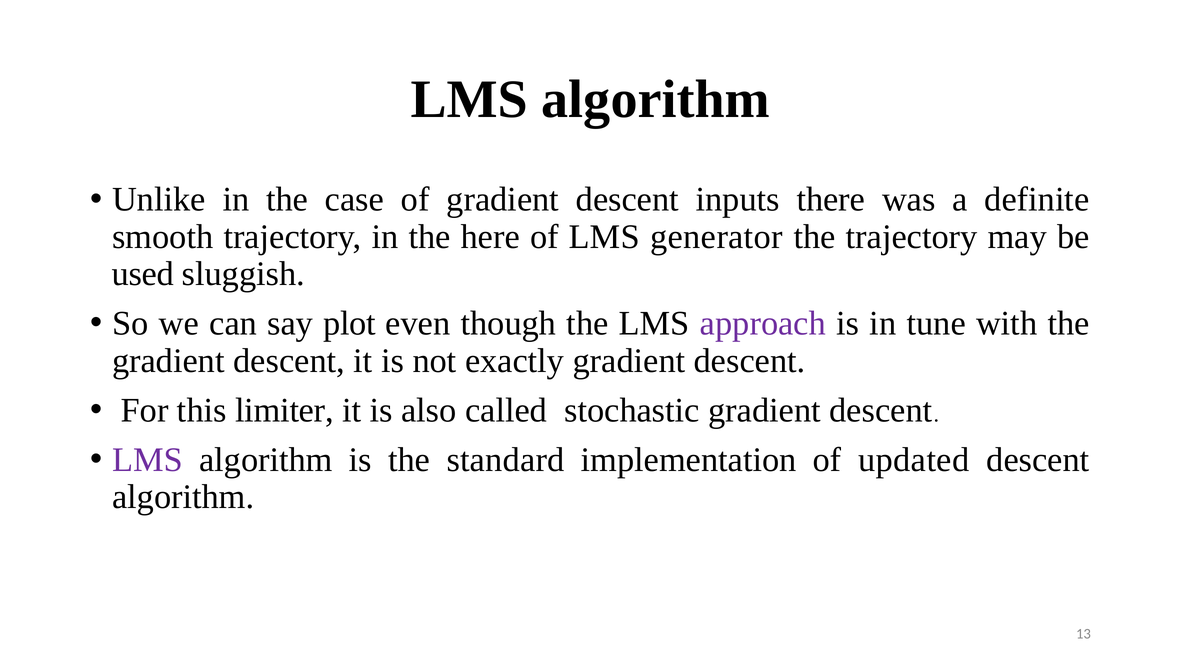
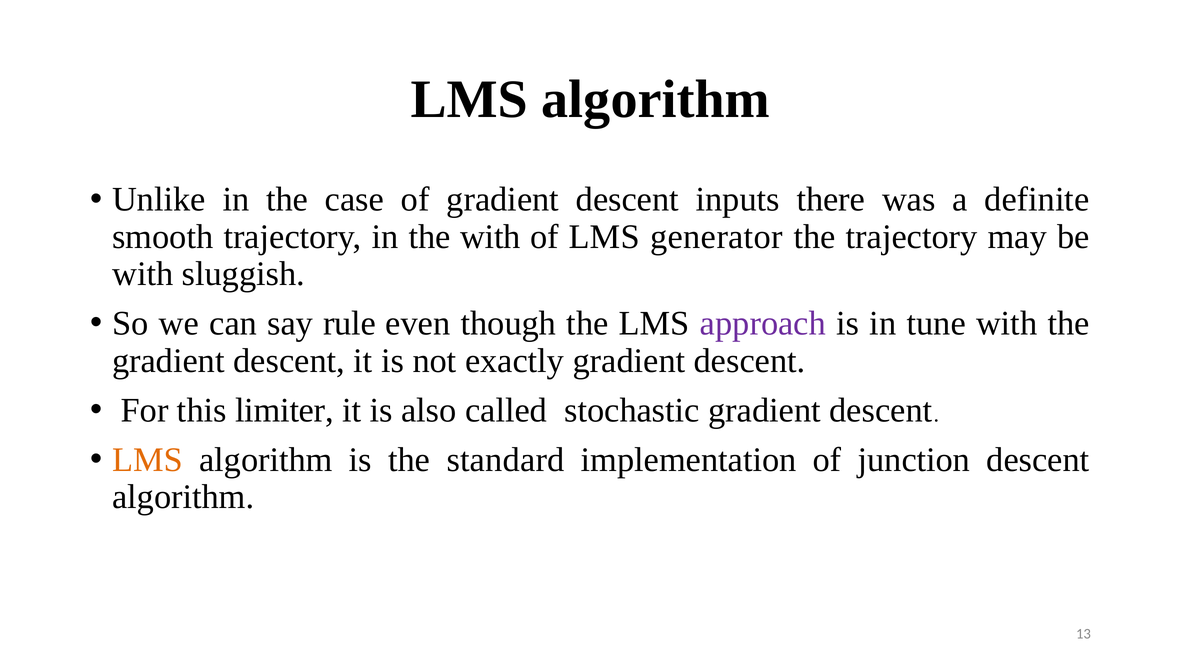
the here: here -> with (491, 237)
used: used -> with (143, 274)
plot: plot -> rule (350, 324)
LMS colour: purple -> orange (148, 460)
updated: updated -> junction (914, 460)
